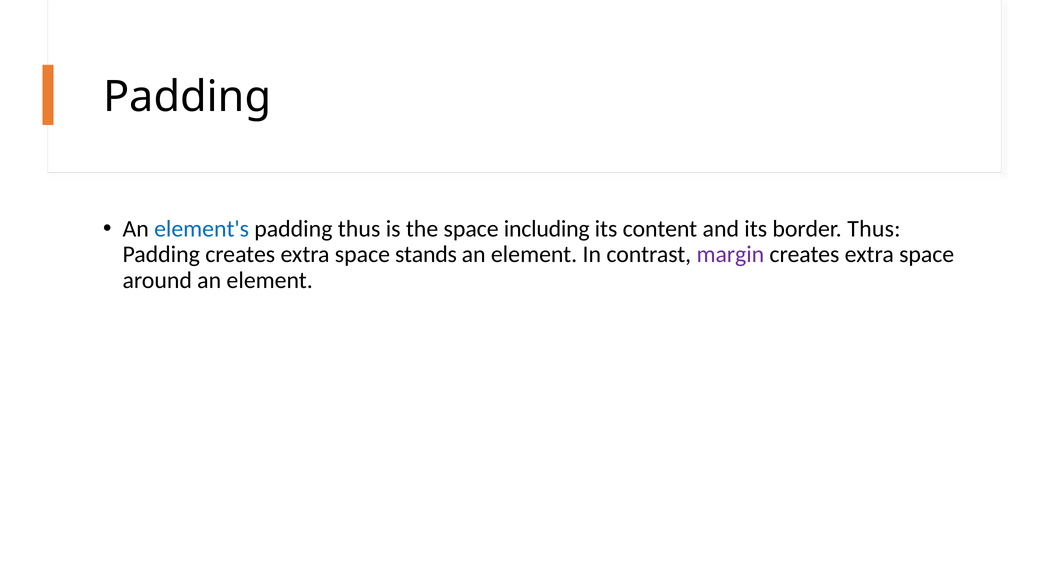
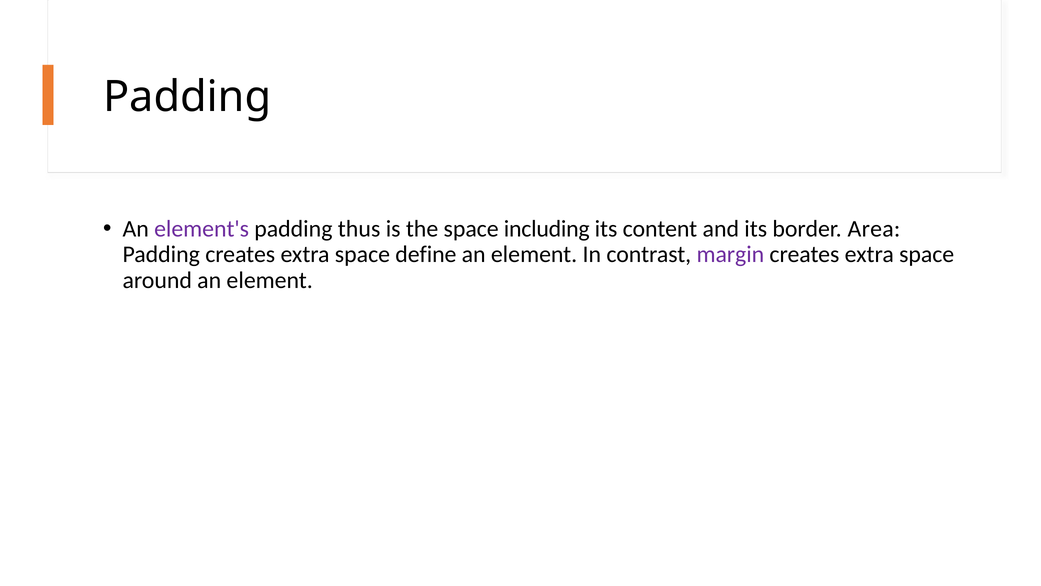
element's colour: blue -> purple (202, 229)
border Thus: Thus -> Area (874, 229)
stands: stands -> define (426, 254)
